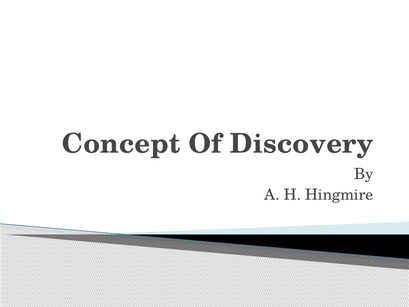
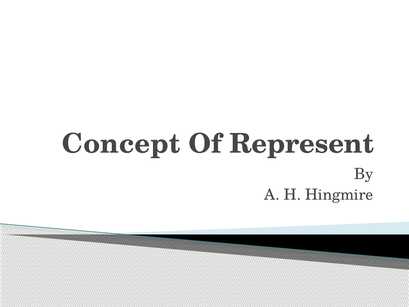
Discovery: Discovery -> Represent (302, 144)
